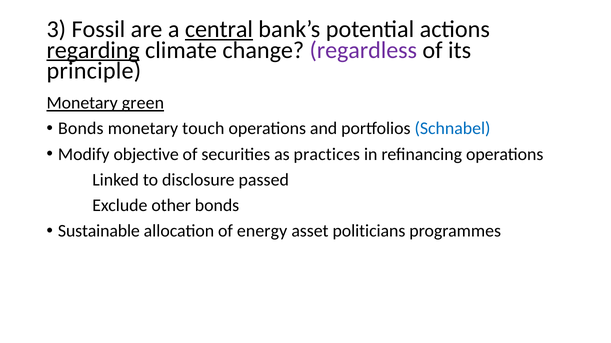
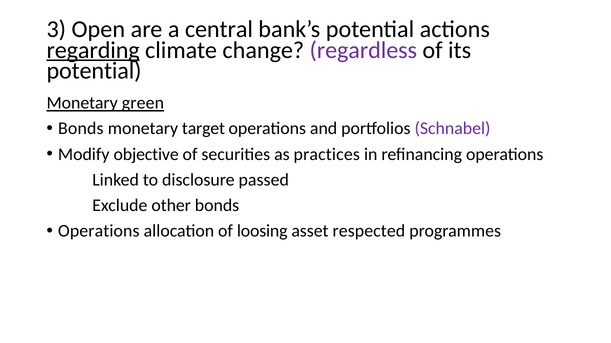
Fossil: Fossil -> Open (98, 29)
central underline: present -> none (219, 29)
principle: principle -> potential (94, 71)
touch: touch -> target (203, 129)
Schnabel colour: blue -> purple (453, 129)
Sustainable: Sustainable -> Operations (99, 231)
energy: energy -> loosing (262, 231)
politicians: politicians -> respected (369, 231)
